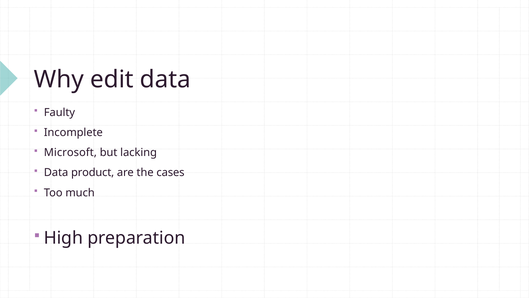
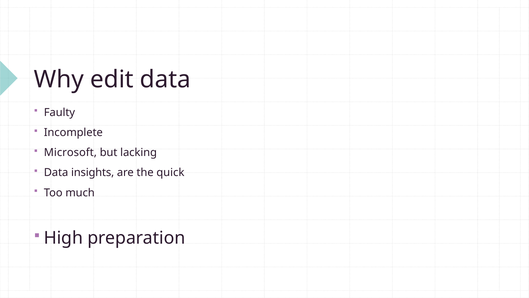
product: product -> insights (93, 172)
cases: cases -> quick (170, 172)
